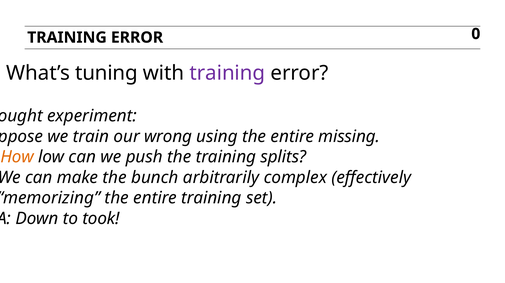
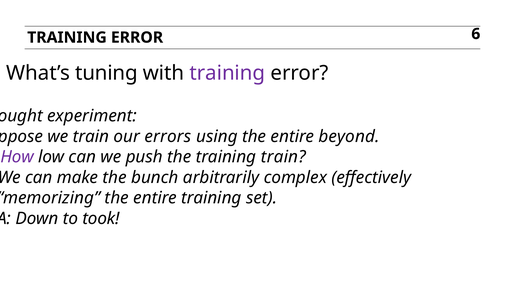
0: 0 -> 6 (476, 34)
wrong: wrong -> errors (168, 137)
missing: missing -> beyond (349, 137)
How colour: orange -> purple (17, 157)
training splits: splits -> train (283, 157)
